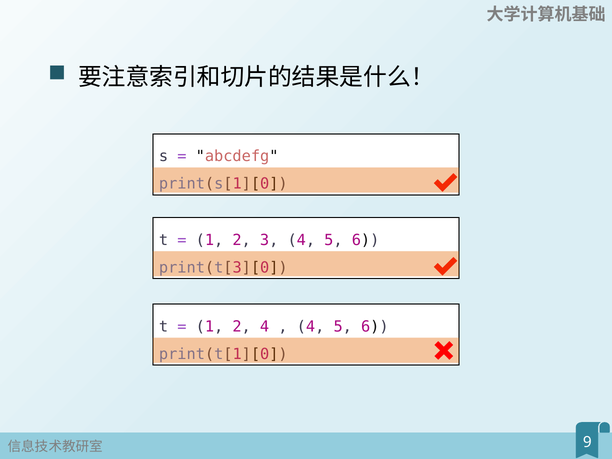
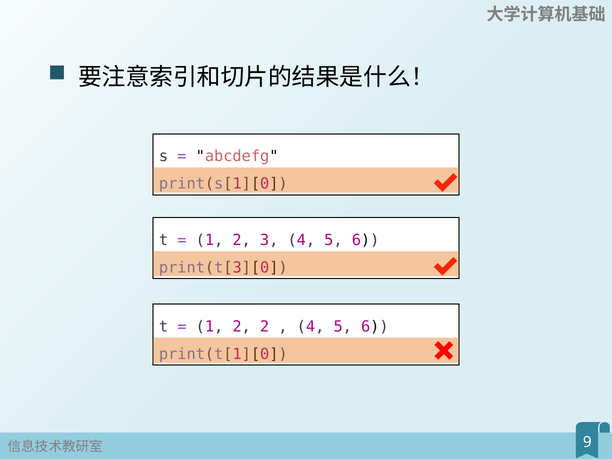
2 4: 4 -> 2 (265, 327)
